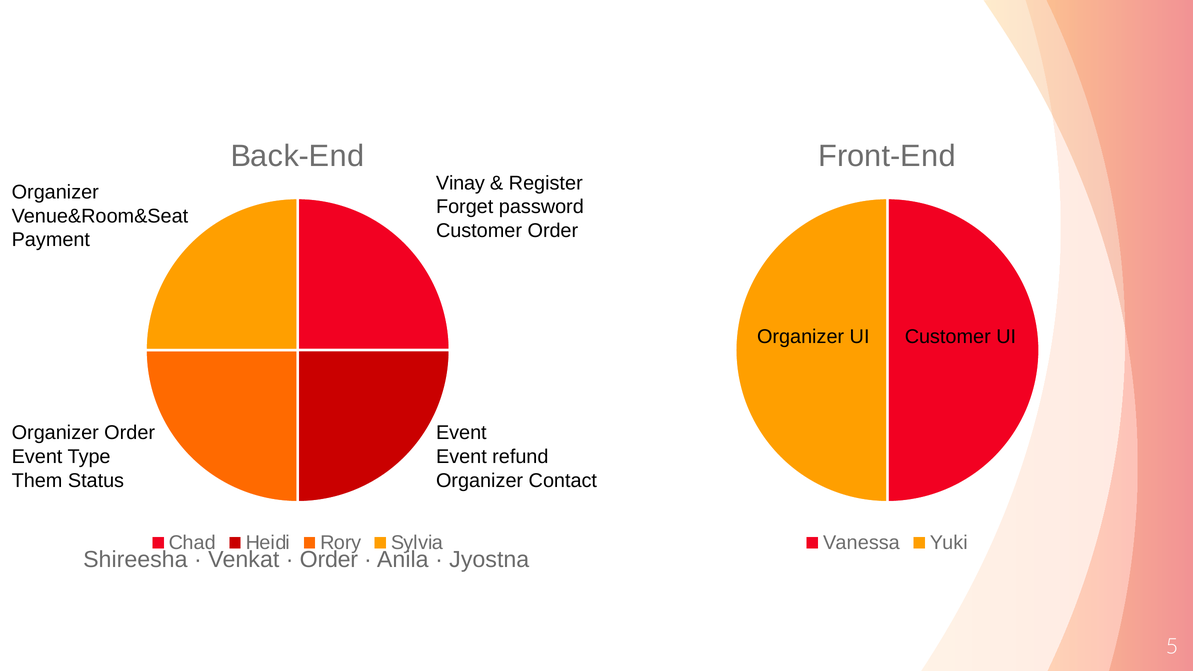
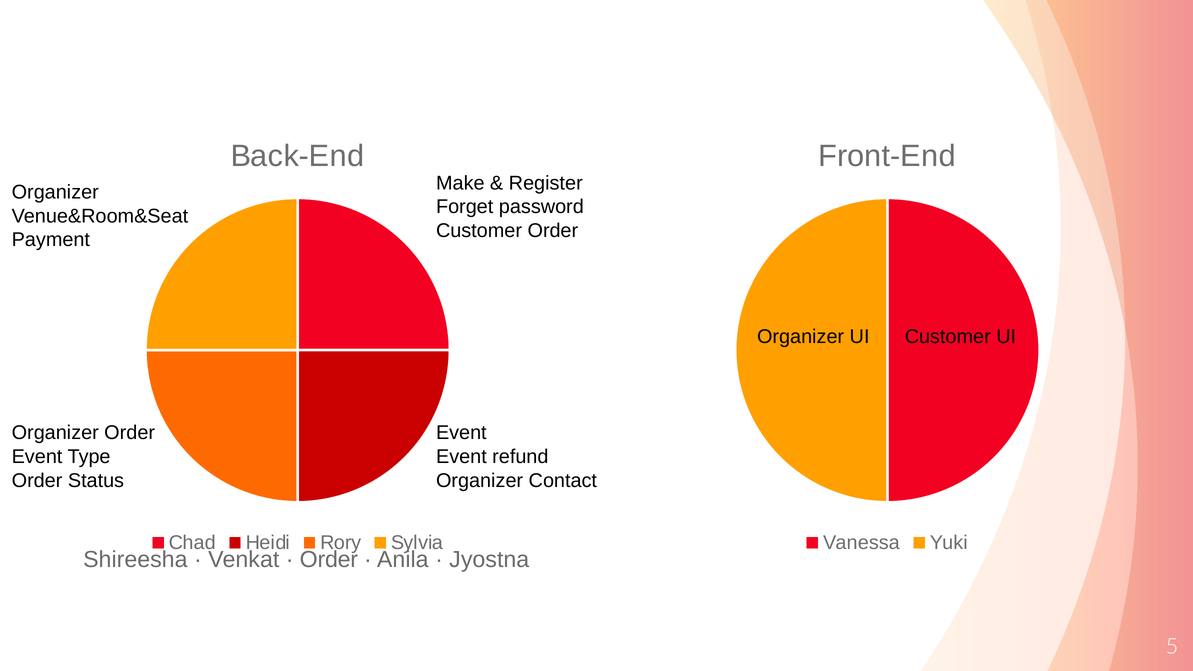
Vinay: Vinay -> Make (460, 183)
Them: Them -> Order (37, 481)
